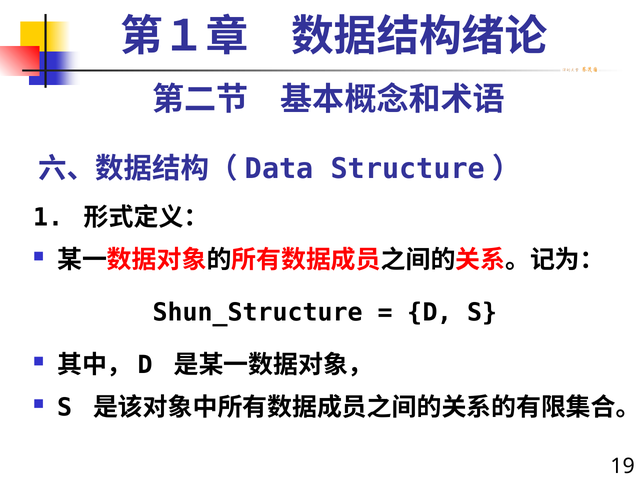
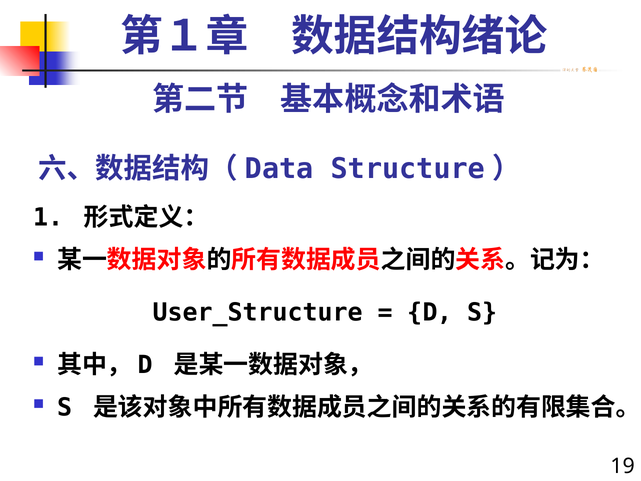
Shun_Structure: Shun_Structure -> User_Structure (258, 312)
